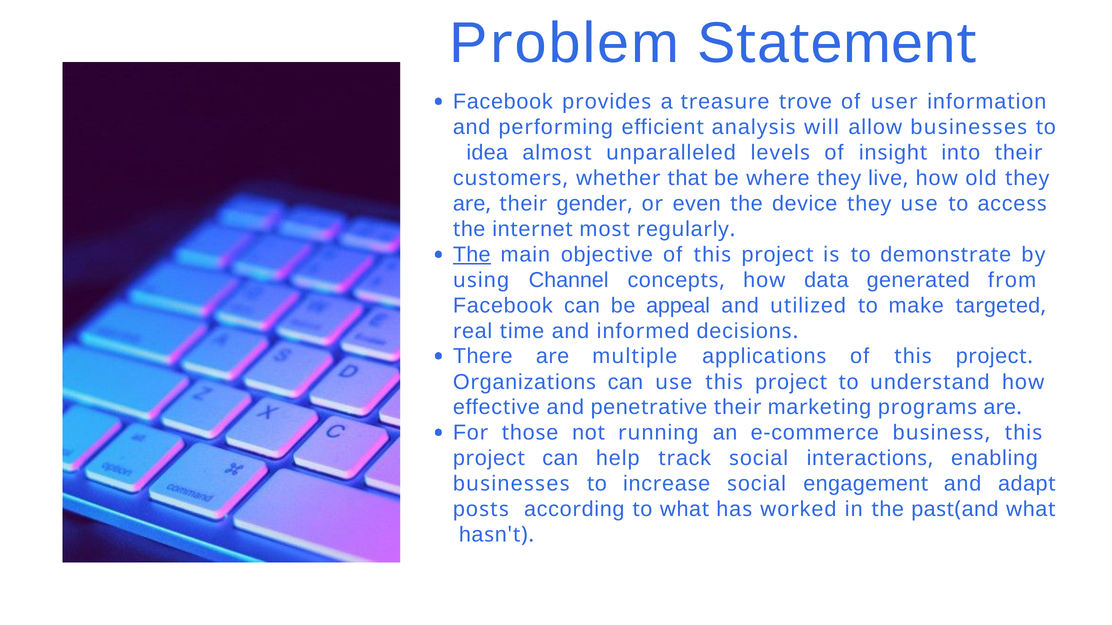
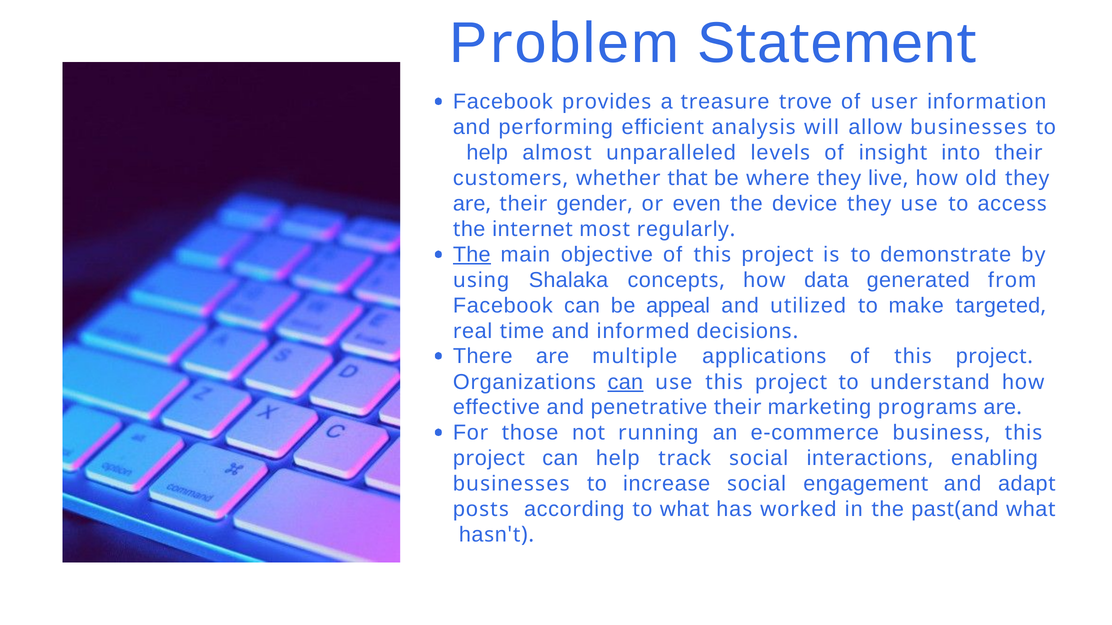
idea: idea -> help (487, 153)
Channel: Channel -> Shalaka (568, 280)
can underline: none -> present (625, 382)
